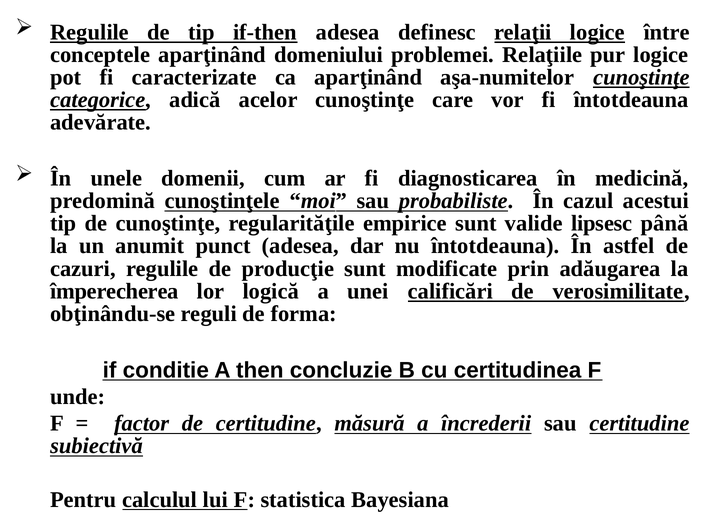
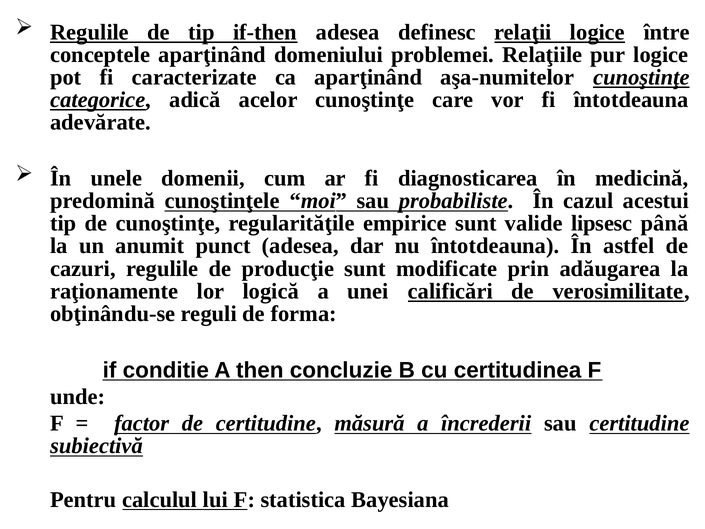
împerecherea: împerecherea -> raţionamente (114, 291)
